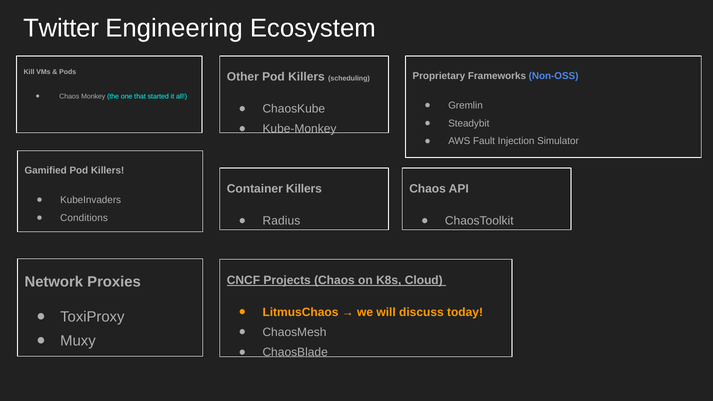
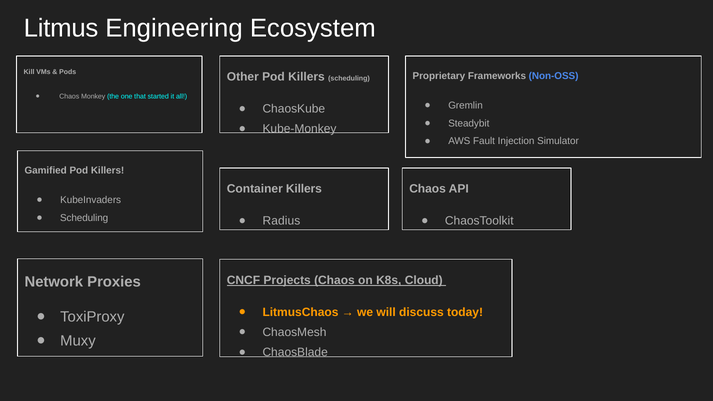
Twitter: Twitter -> Litmus (61, 28)
Conditions: Conditions -> Scheduling (84, 218)
